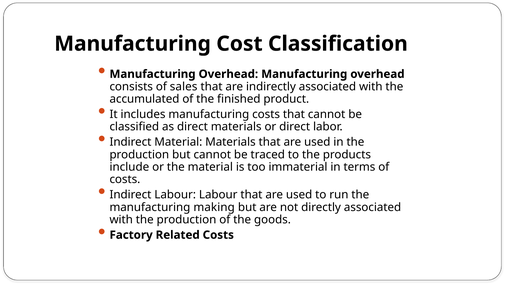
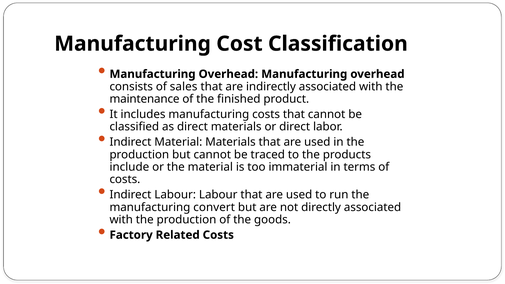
accumulated: accumulated -> maintenance (144, 99)
making: making -> convert (214, 207)
